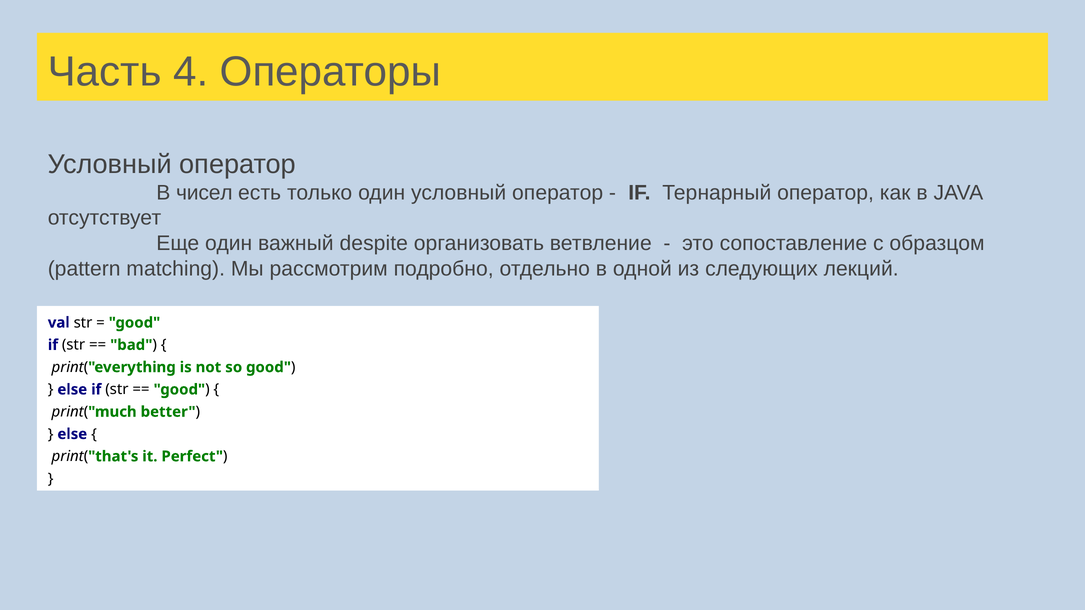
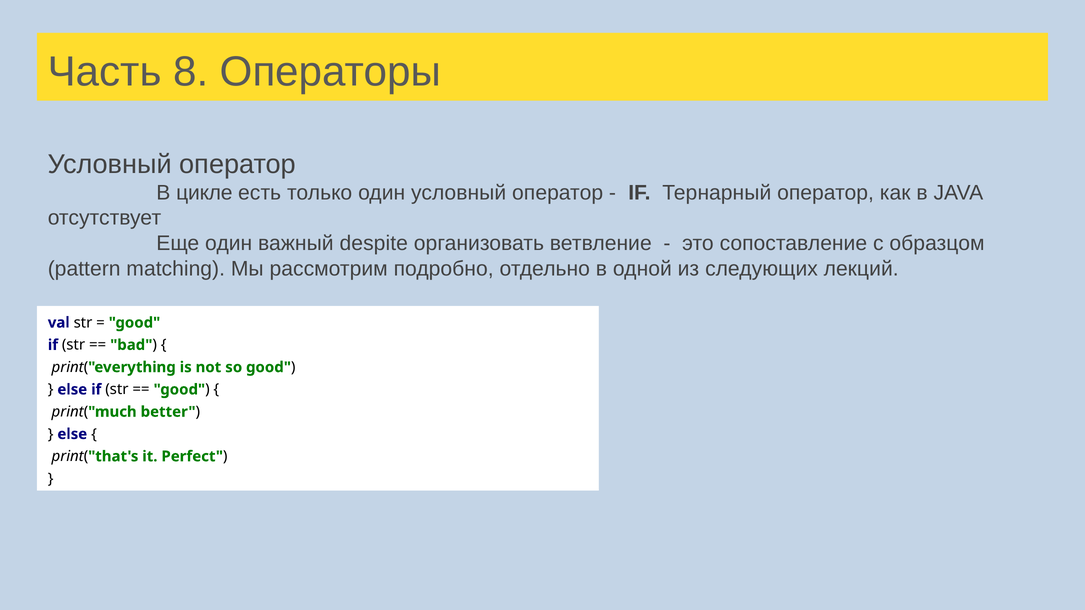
4: 4 -> 8 (191, 72)
чисел: чисел -> цикле (204, 193)
